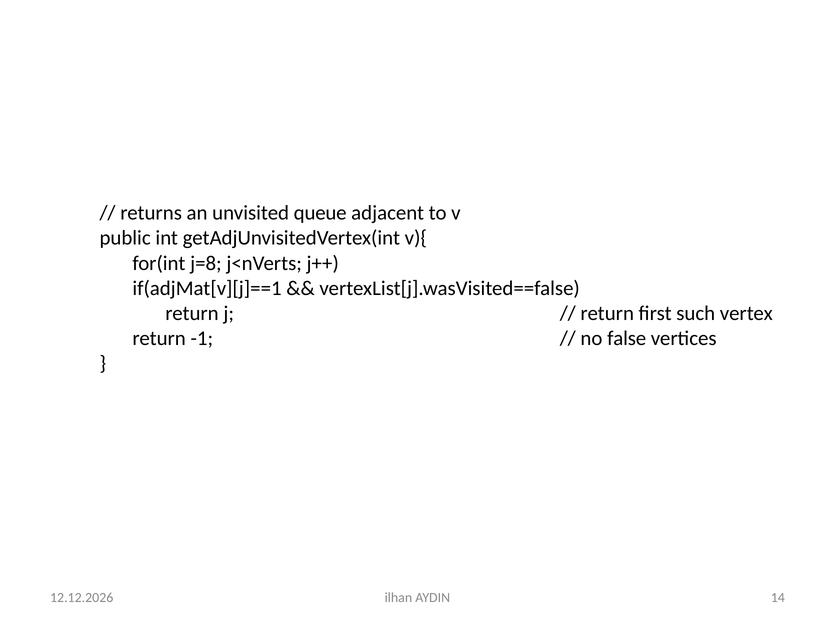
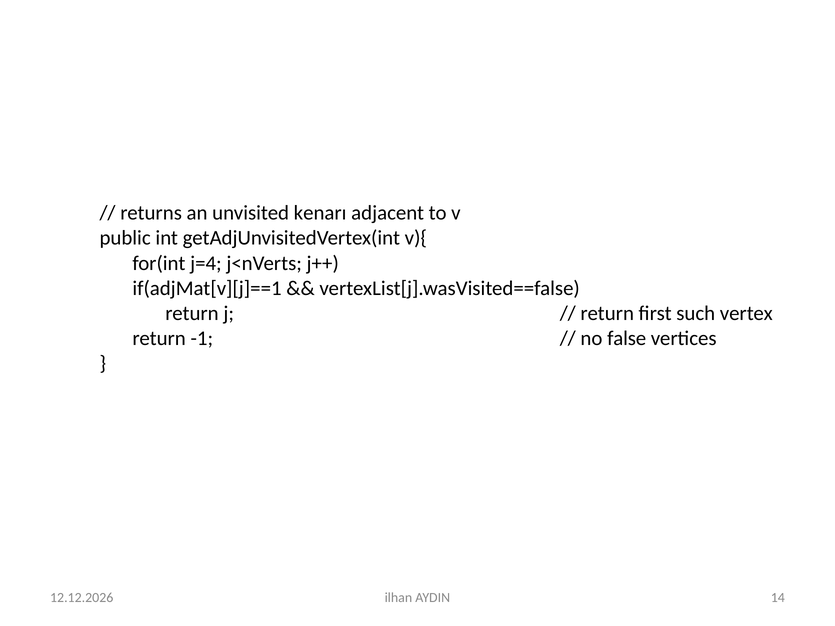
queue: queue -> kenarı (320, 213)
j=8: j=8 -> j=4 (206, 263)
